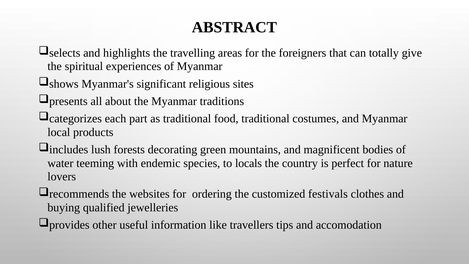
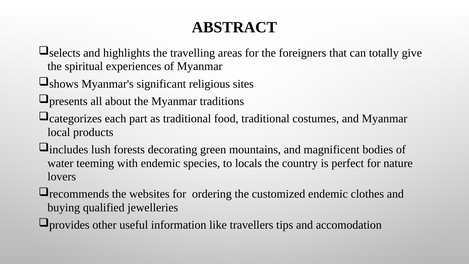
customized festivals: festivals -> endemic (328, 194)
